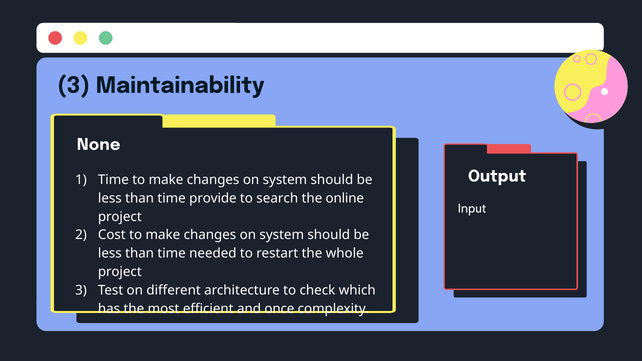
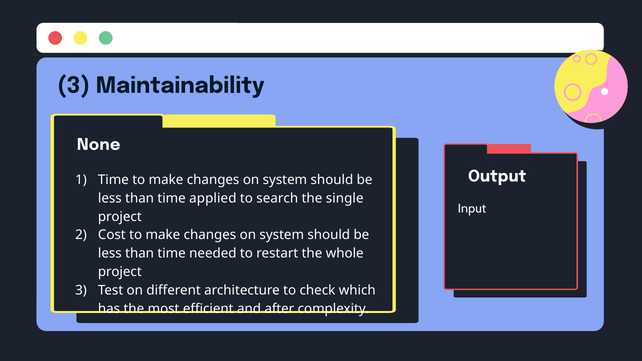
provide: provide -> applied (213, 198)
online: online -> single (345, 198)
once: once -> after (279, 309)
